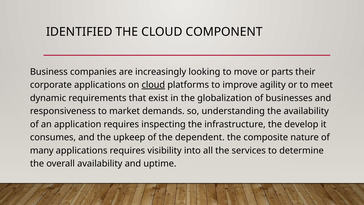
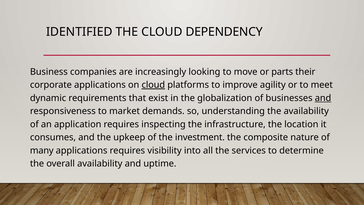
COMPONENT: COMPONENT -> DEPENDENCY (224, 32)
and underline: none -> present (323, 98)
develop: develop -> location (301, 124)
dependent: dependent -> investment (200, 137)
